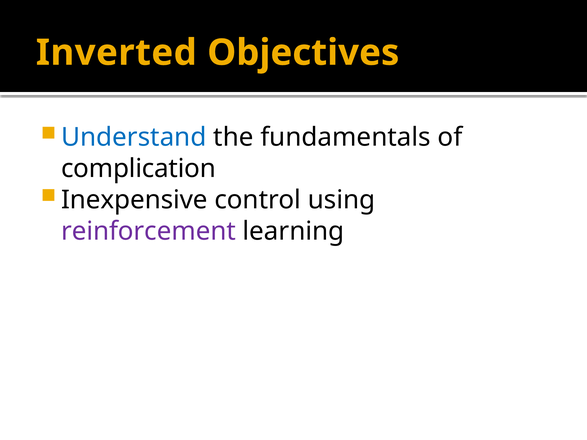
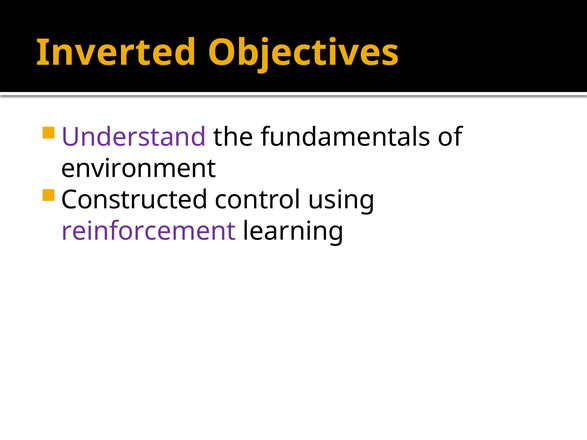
Understand colour: blue -> purple (134, 137)
complication: complication -> environment (138, 169)
Inexpensive: Inexpensive -> Constructed (134, 200)
